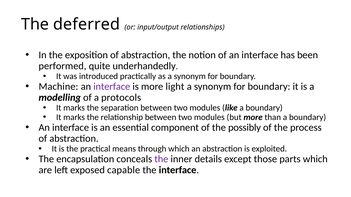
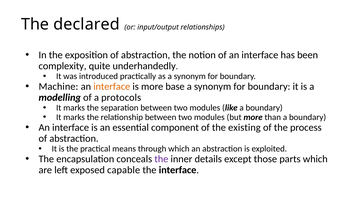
deferred: deferred -> declared (87, 24)
performed: performed -> complexity (63, 66)
interface colour: purple -> orange (112, 87)
light: light -> base (175, 87)
possibly: possibly -> existing (244, 128)
